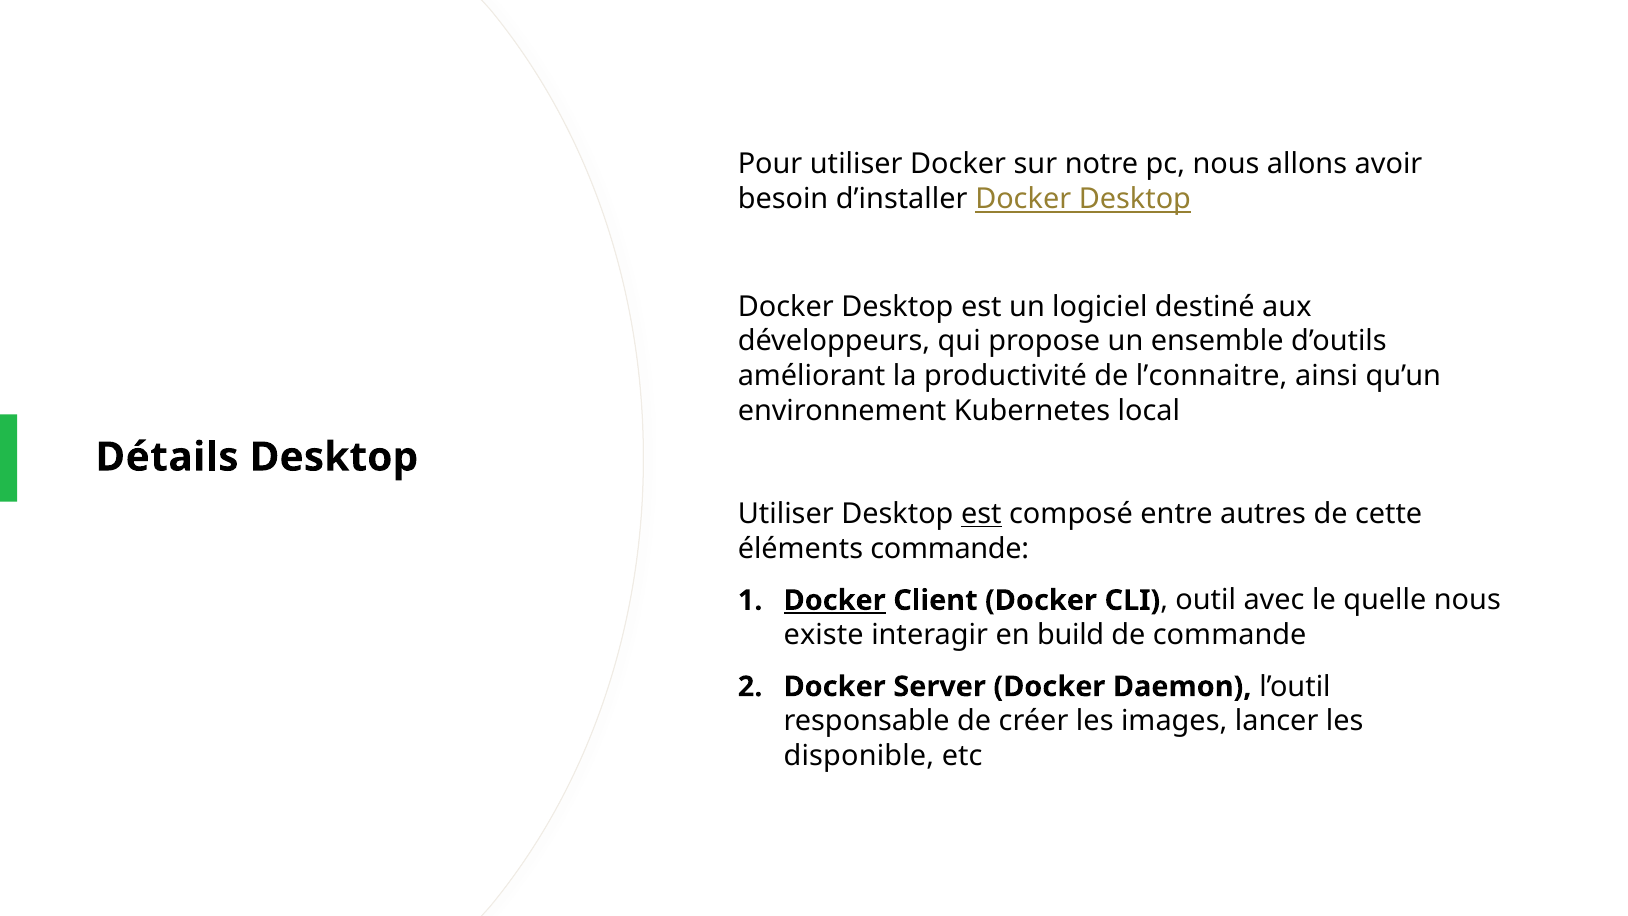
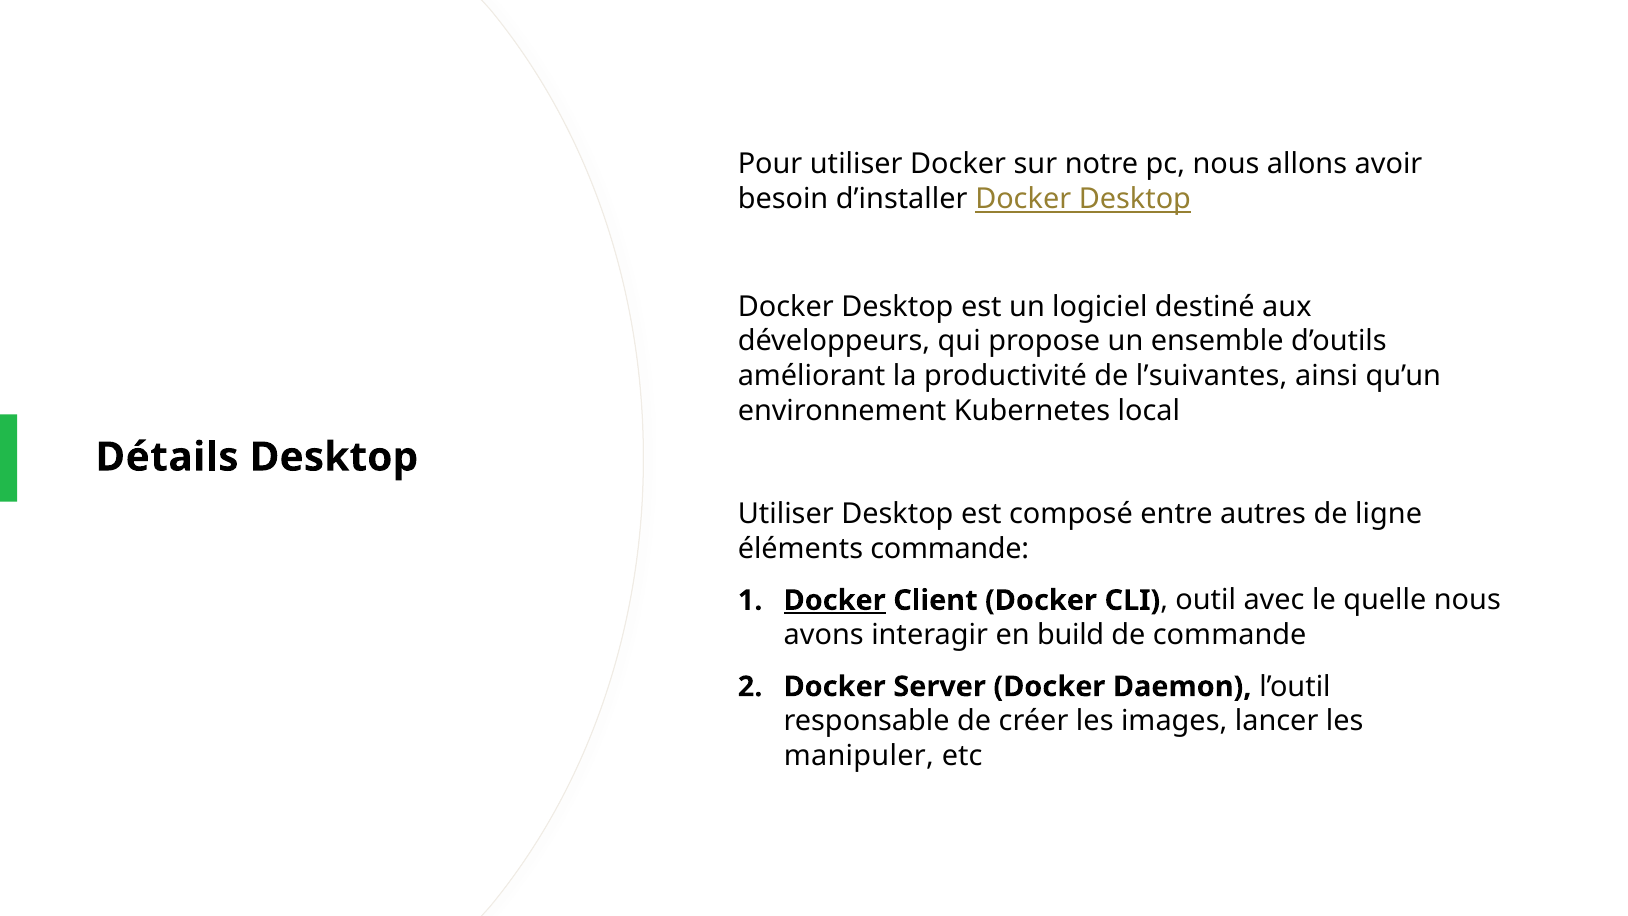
l’connaitre: l’connaitre -> l’suivantes (1212, 376)
est underline: present -> none (981, 514)
cette: cette -> ligne (1389, 514)
existe: existe -> avons (824, 635)
disponible: disponible -> manipuler (859, 756)
